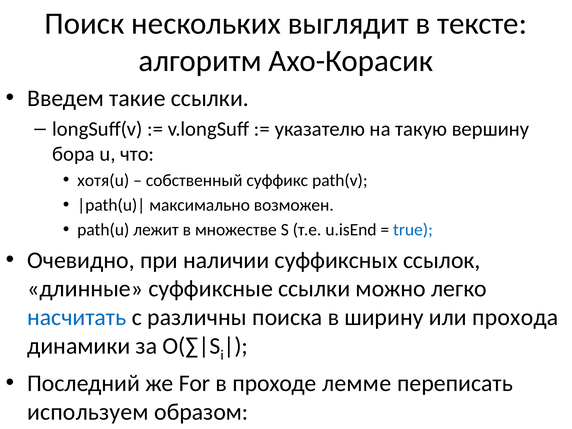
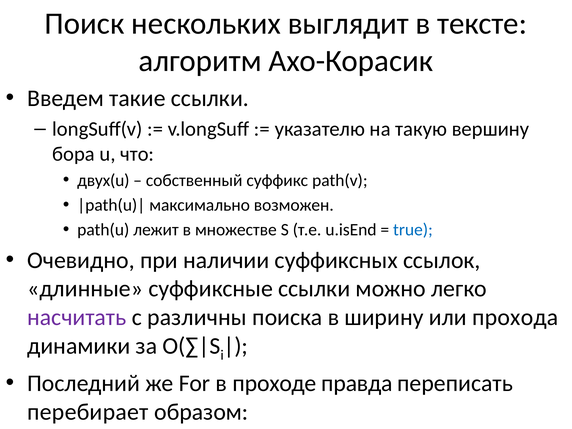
хотя(u: хотя(u -> двух(u (103, 180)
насчитать colour: blue -> purple (77, 317)
лемме: лемме -> правда (357, 383)
используем: используем -> перебирает (88, 412)
